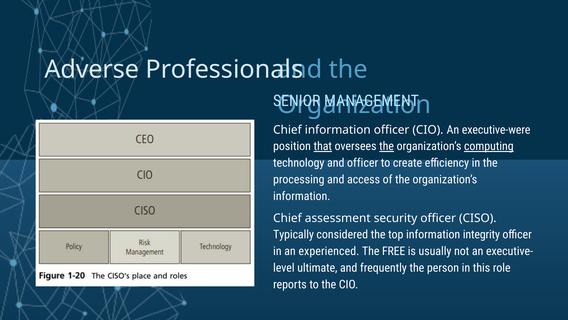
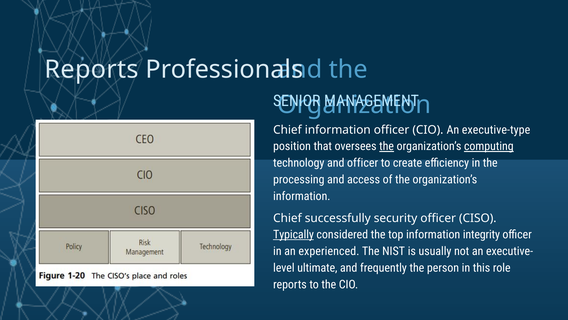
Adverse: Adverse -> Reports (92, 69)
executive-were: executive-were -> executive-type (496, 130)
that underline: present -> none (323, 146)
assessment: assessment -> successfully (338, 218)
Typically underline: none -> present (294, 234)
FREE: FREE -> NIST (394, 251)
